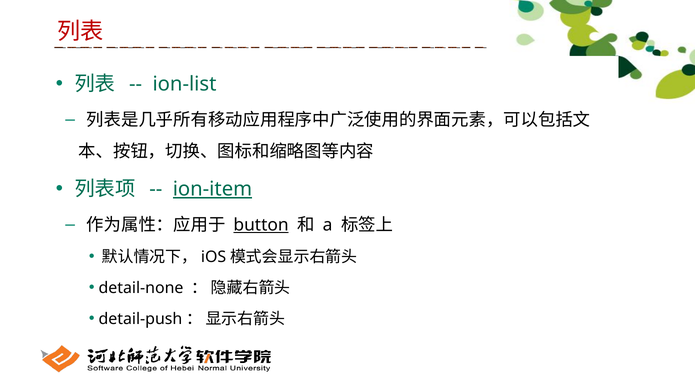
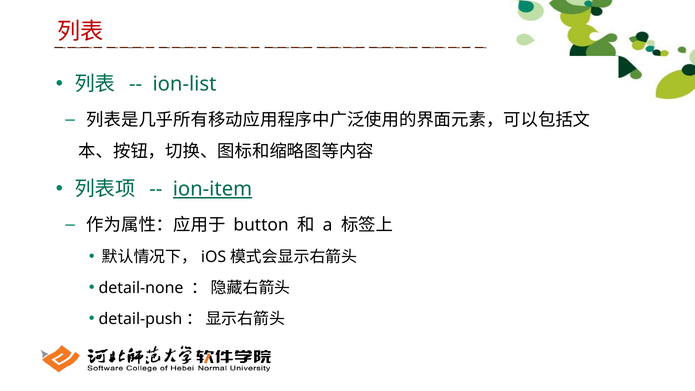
button underline: present -> none (261, 225)
